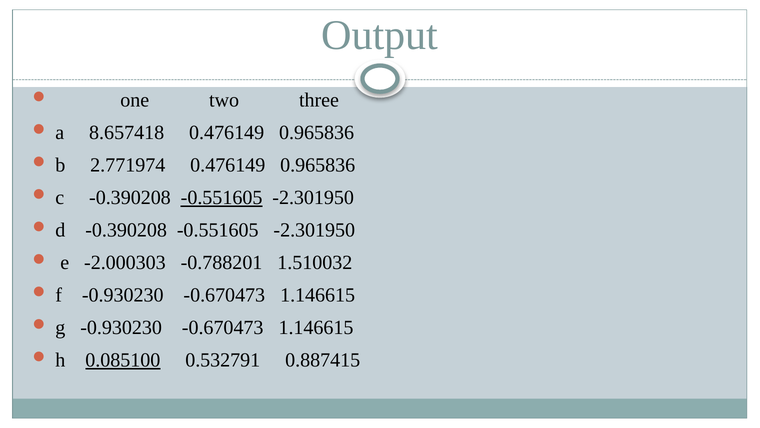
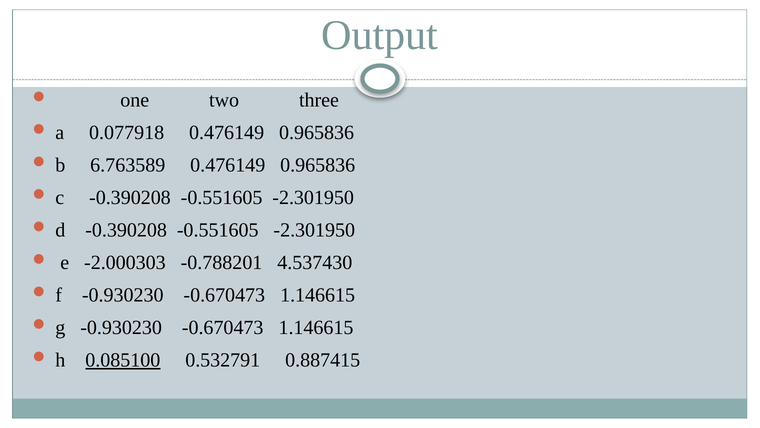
8.657418: 8.657418 -> 0.077918 (127, 132)
2.771974: 2.771974 -> 6.763589 (128, 165)
-0.551605 underline: present -> none (222, 197)
1.510032: 1.510032 -> 4.537430 (315, 262)
